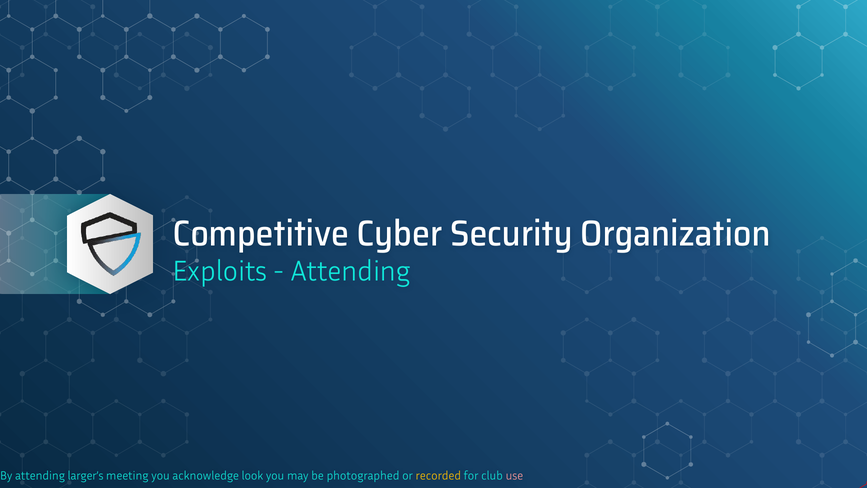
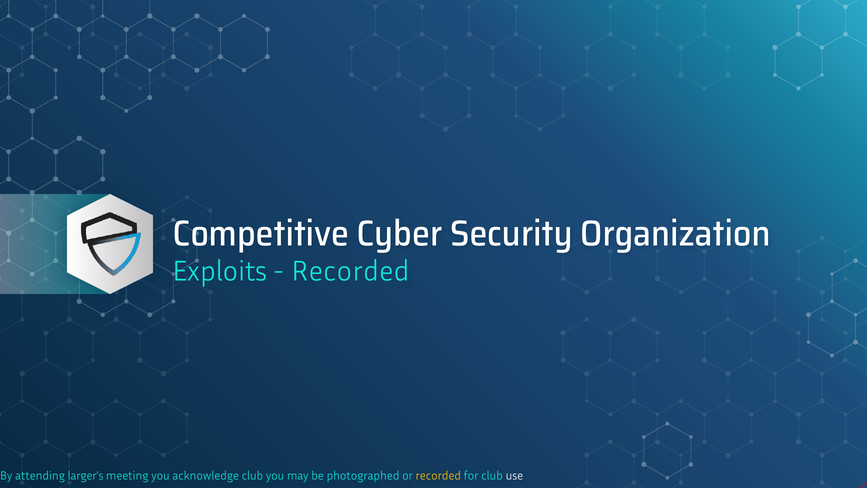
Attending: Attending -> Recorded (350, 271)
acknowledge look: look -> club (252, 476)
use colour: pink -> white (514, 476)
